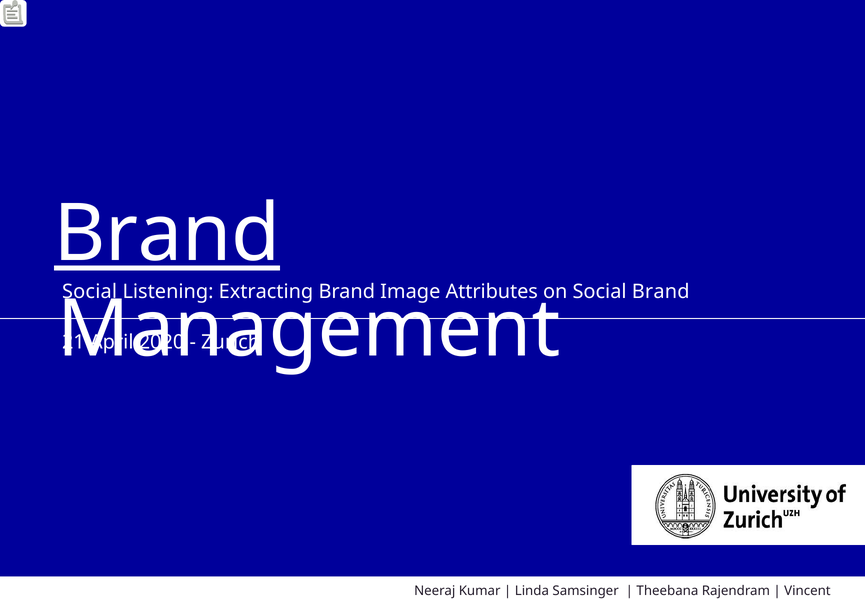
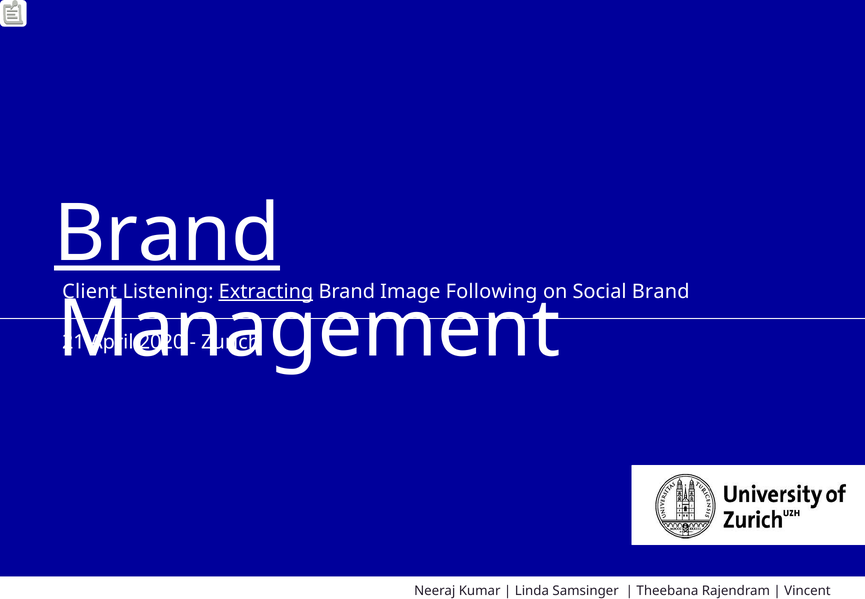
Social: Social -> Client (90, 292)
Extracting underline: none -> present (266, 292)
Attributes: Attributes -> Following (492, 292)
